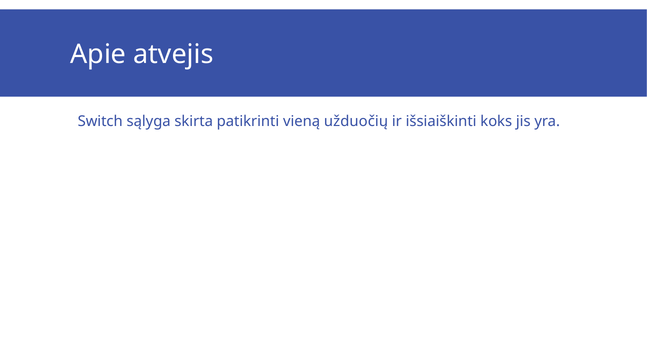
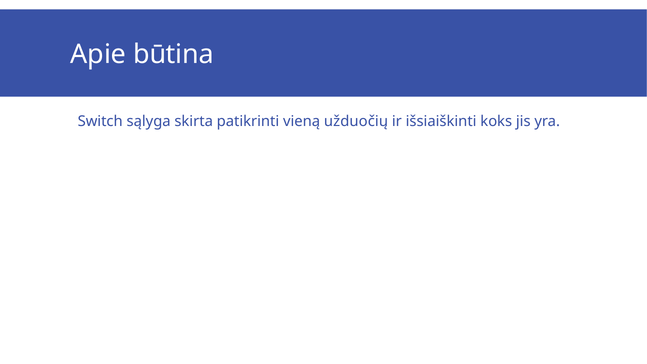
atvejis: atvejis -> būtina (173, 54)
